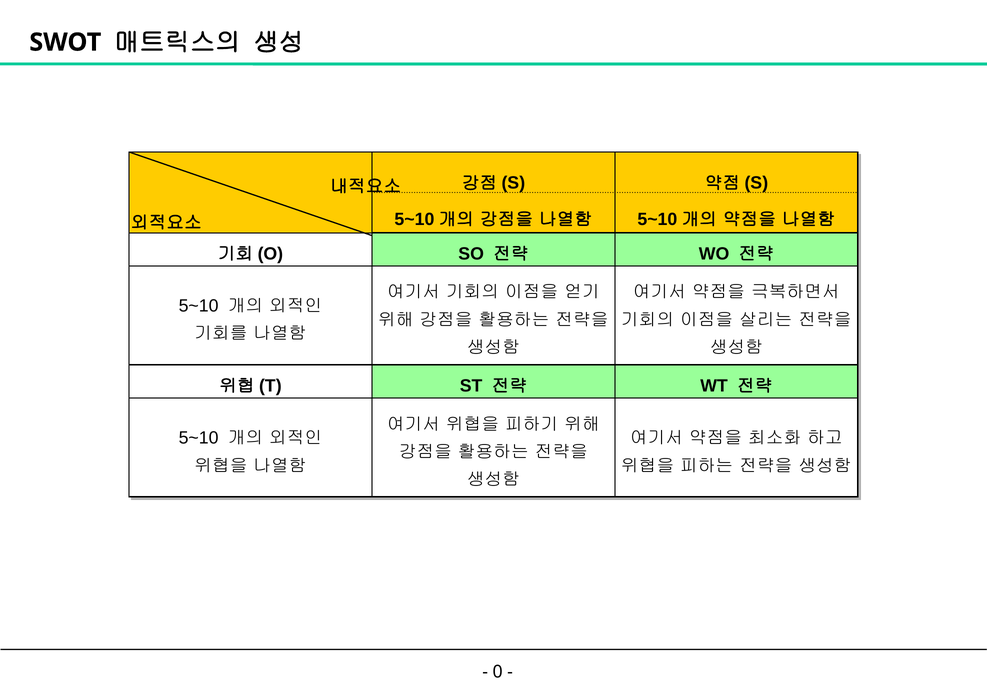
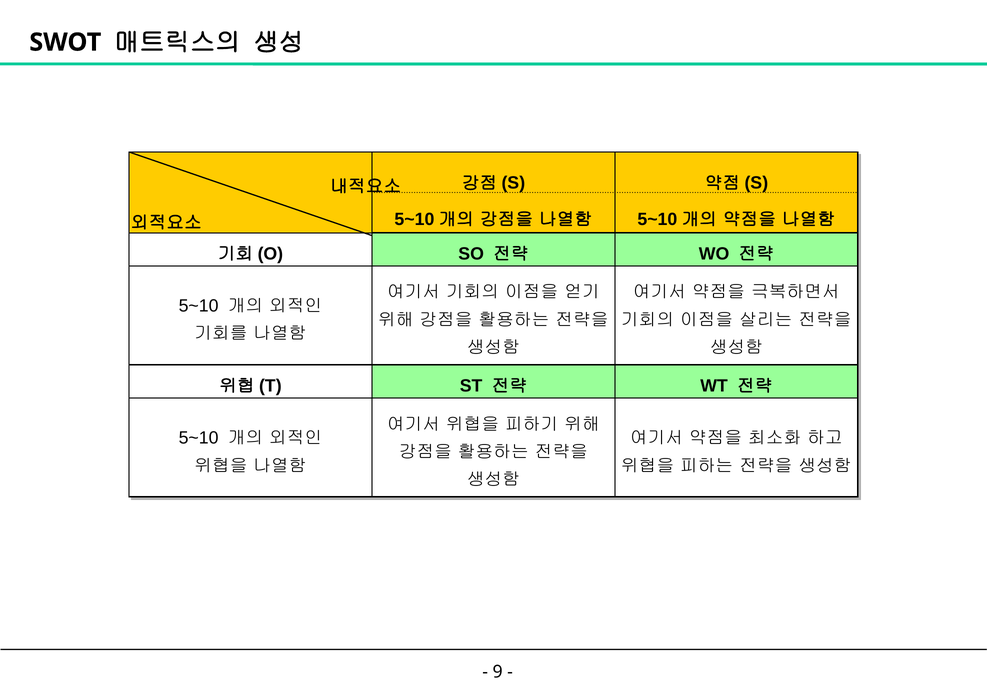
0: 0 -> 9 (498, 671)
